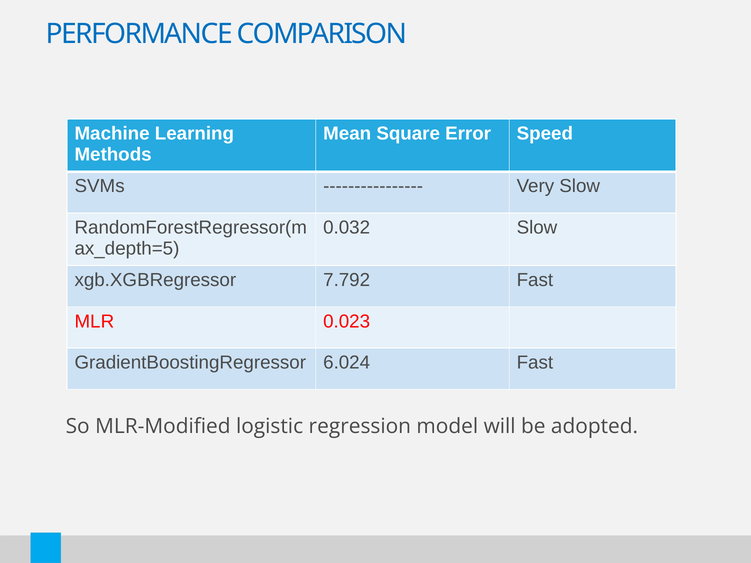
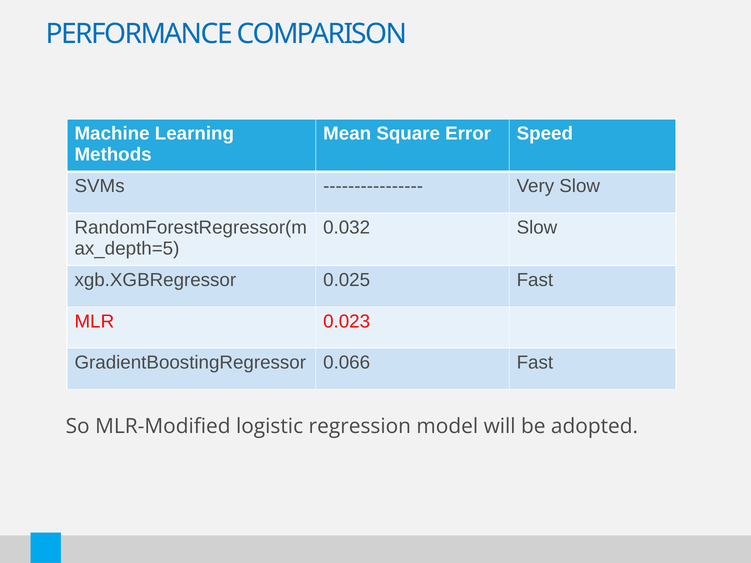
7.792: 7.792 -> 0.025 (347, 280)
6.024: 6.024 -> 0.066 (347, 363)
